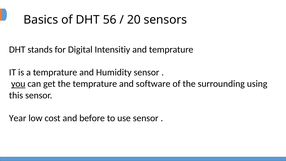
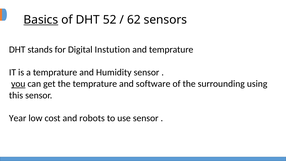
Basics underline: none -> present (41, 20)
56: 56 -> 52 (110, 20)
20: 20 -> 62 (134, 20)
Intensitiy: Intensitiy -> Instution (112, 49)
before: before -> robots (92, 118)
